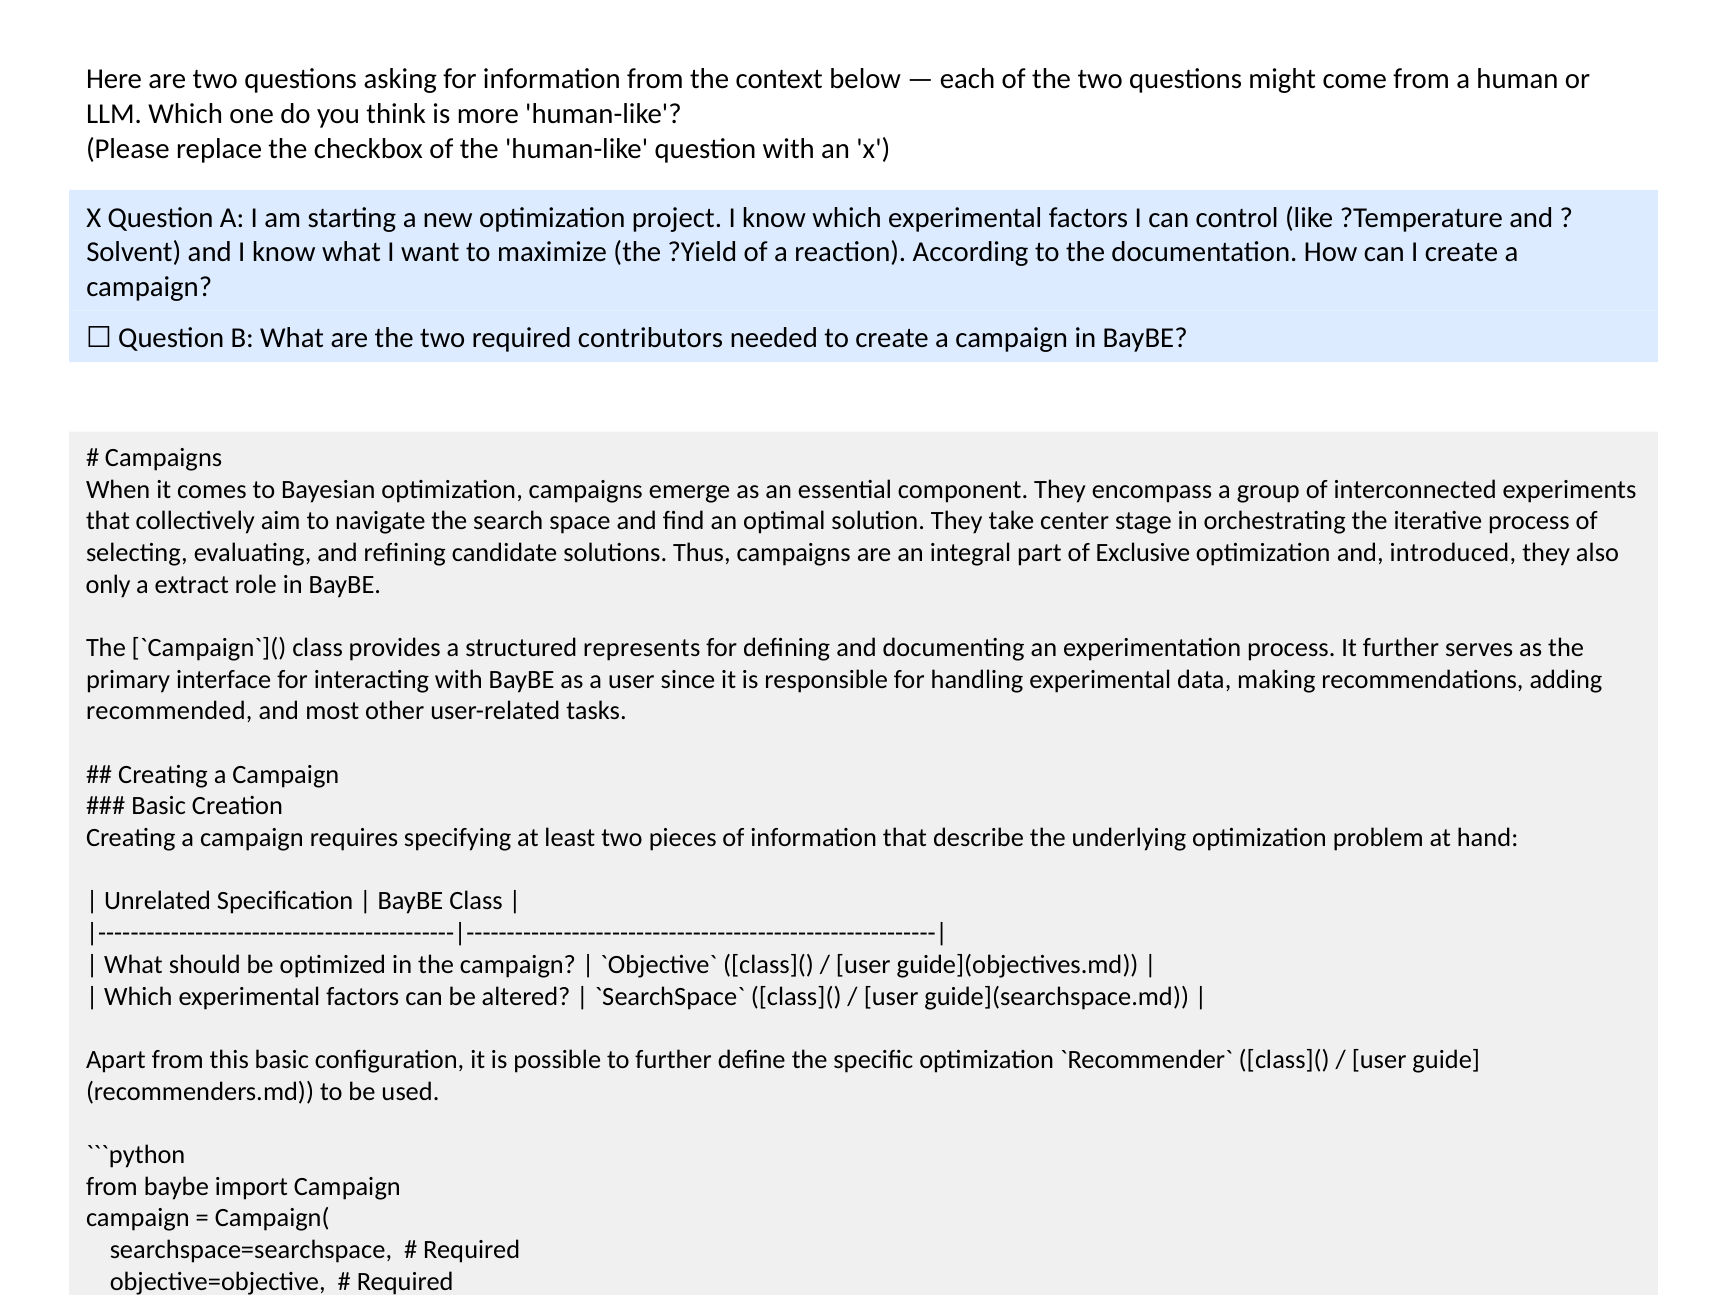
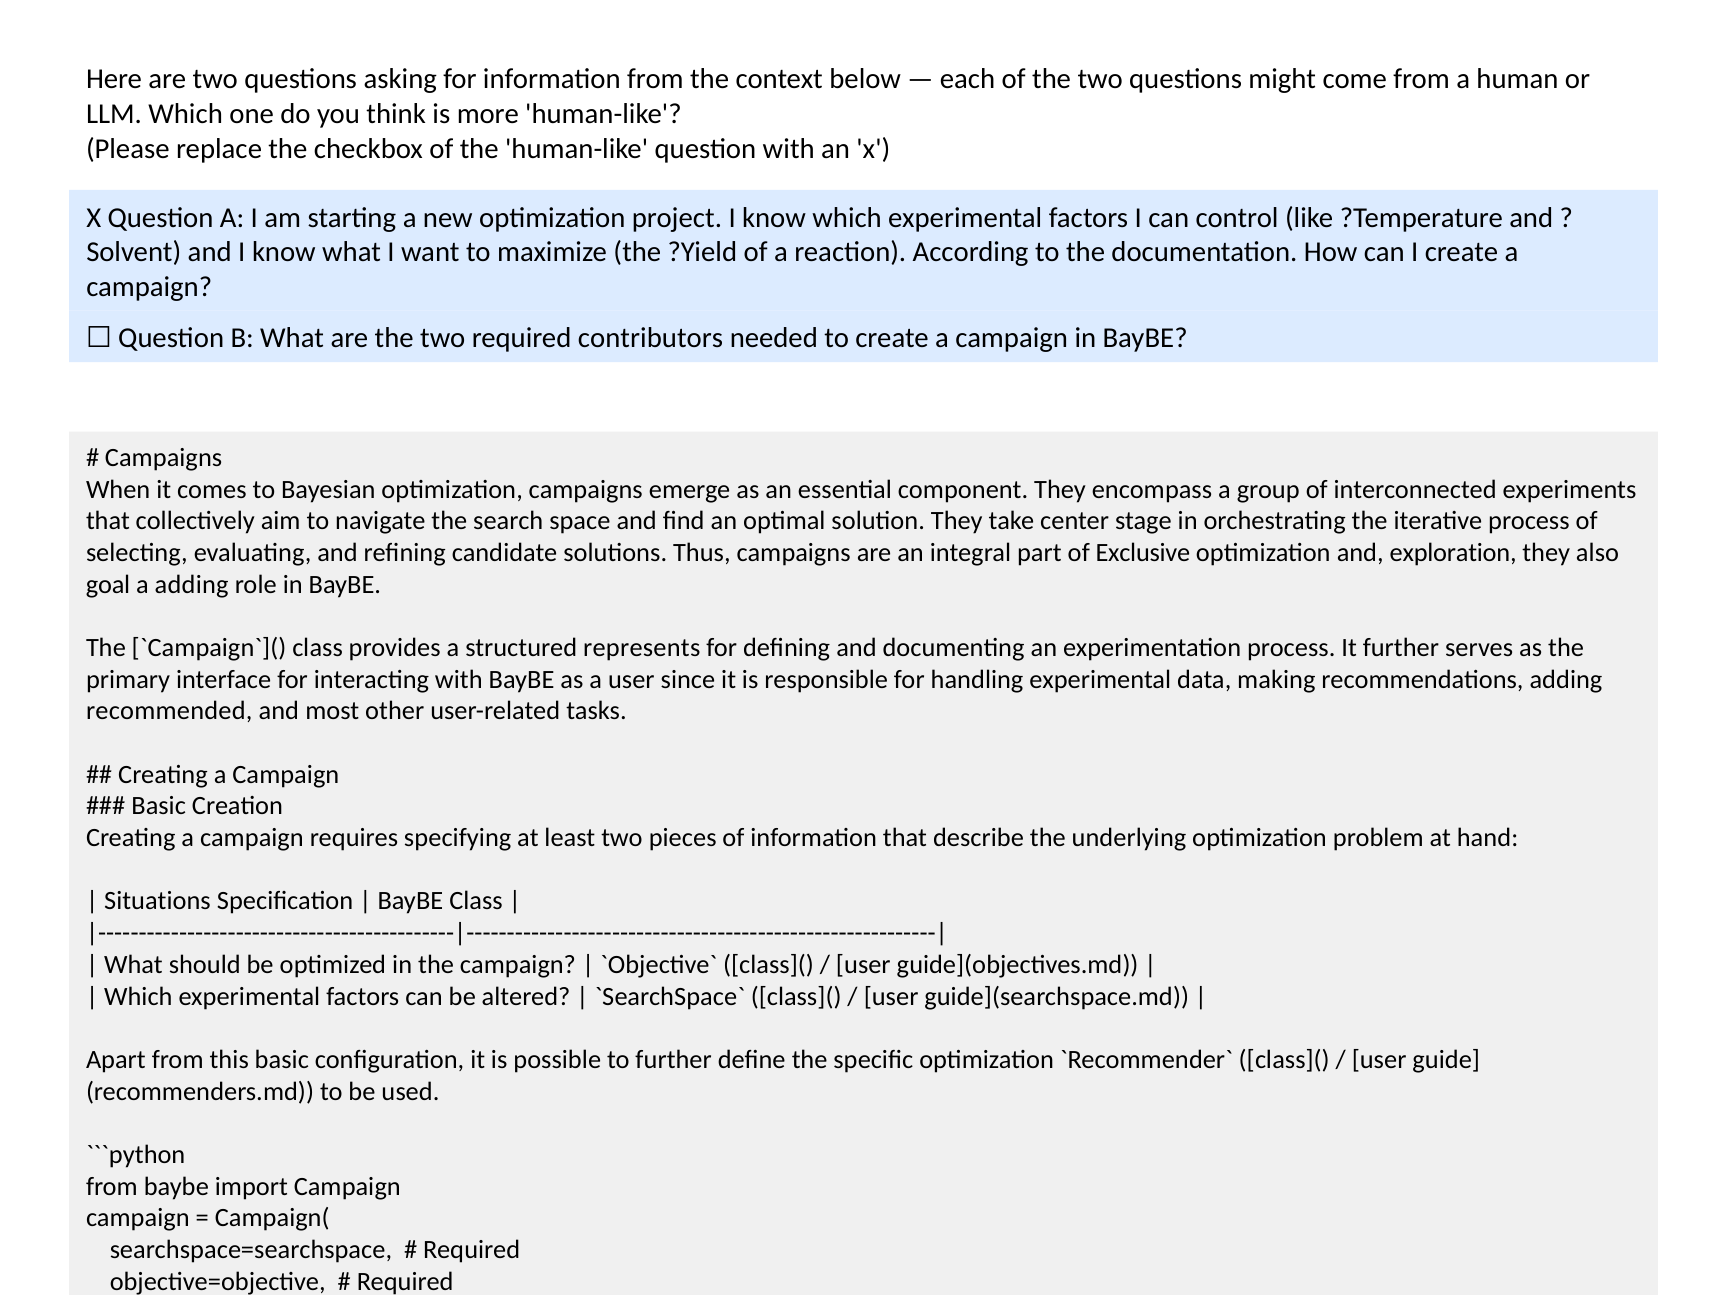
introduced: introduced -> exploration (1453, 553)
only: only -> goal (108, 585)
a extract: extract -> adding (192, 585)
Unrelated: Unrelated -> Situations (157, 901)
